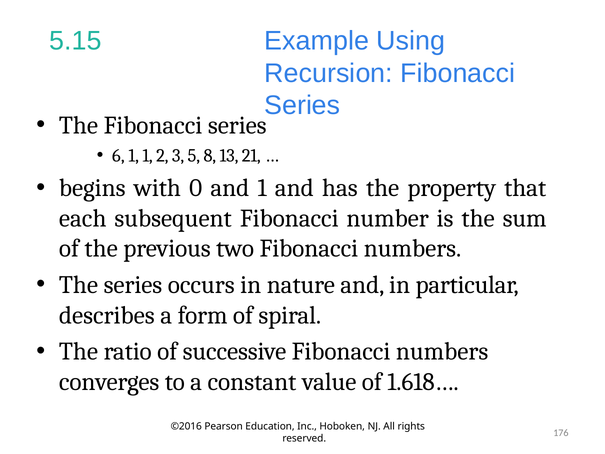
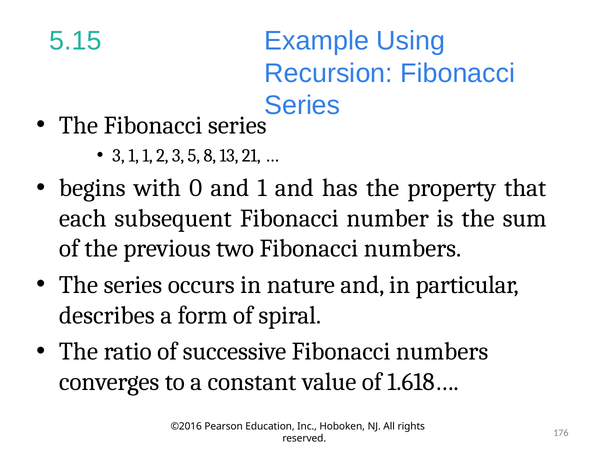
6: 6 -> 3 (118, 155)
